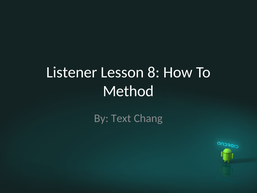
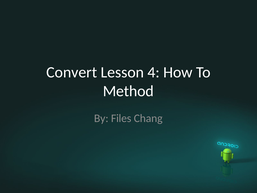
Listener: Listener -> Convert (72, 72)
8: 8 -> 4 (154, 72)
Text: Text -> Files (121, 118)
